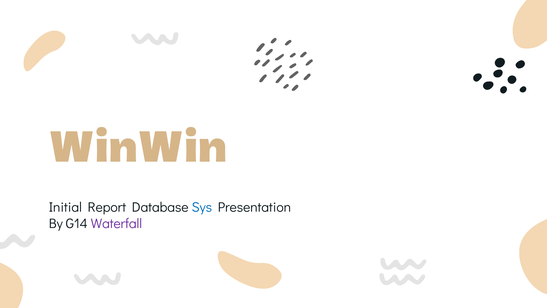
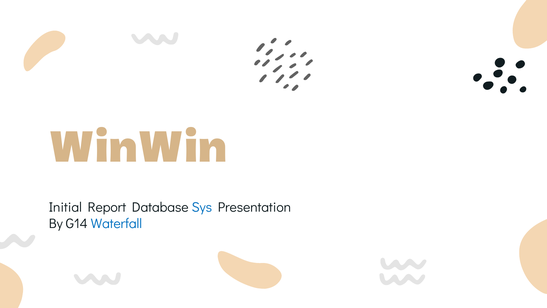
Waterfall colour: purple -> blue (116, 224)
